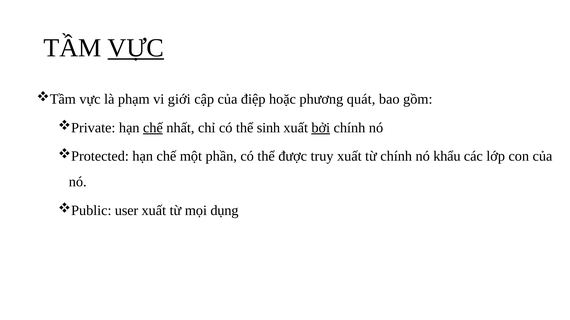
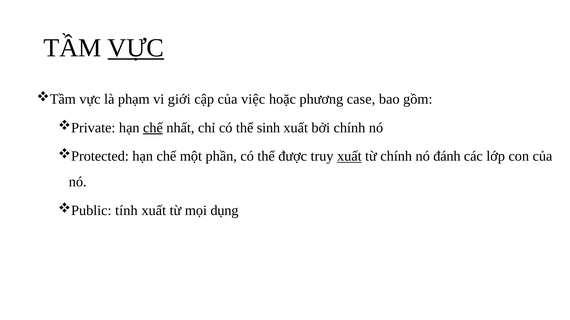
điệp: điệp -> việc (253, 99)
quát: quát -> case (361, 99)
bởi underline: present -> none (321, 128)
xuất underline: none -> present (349, 156)
khẩu: khẩu -> đánh (447, 156)
user: user -> tính (126, 211)
